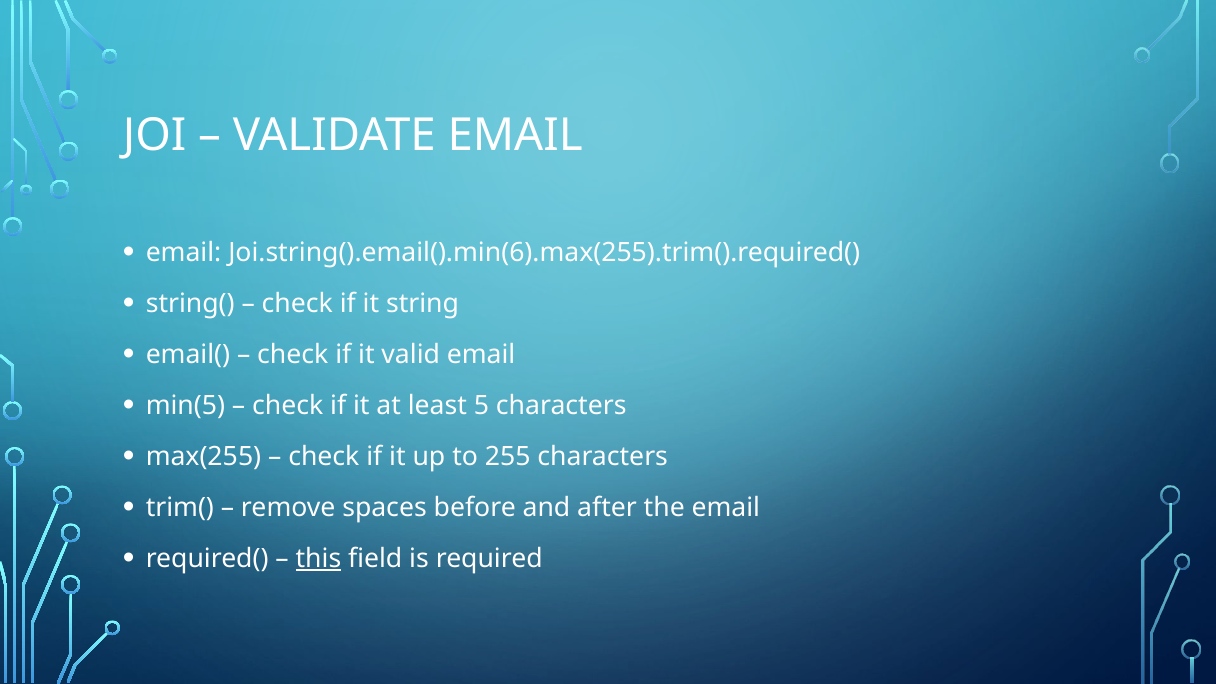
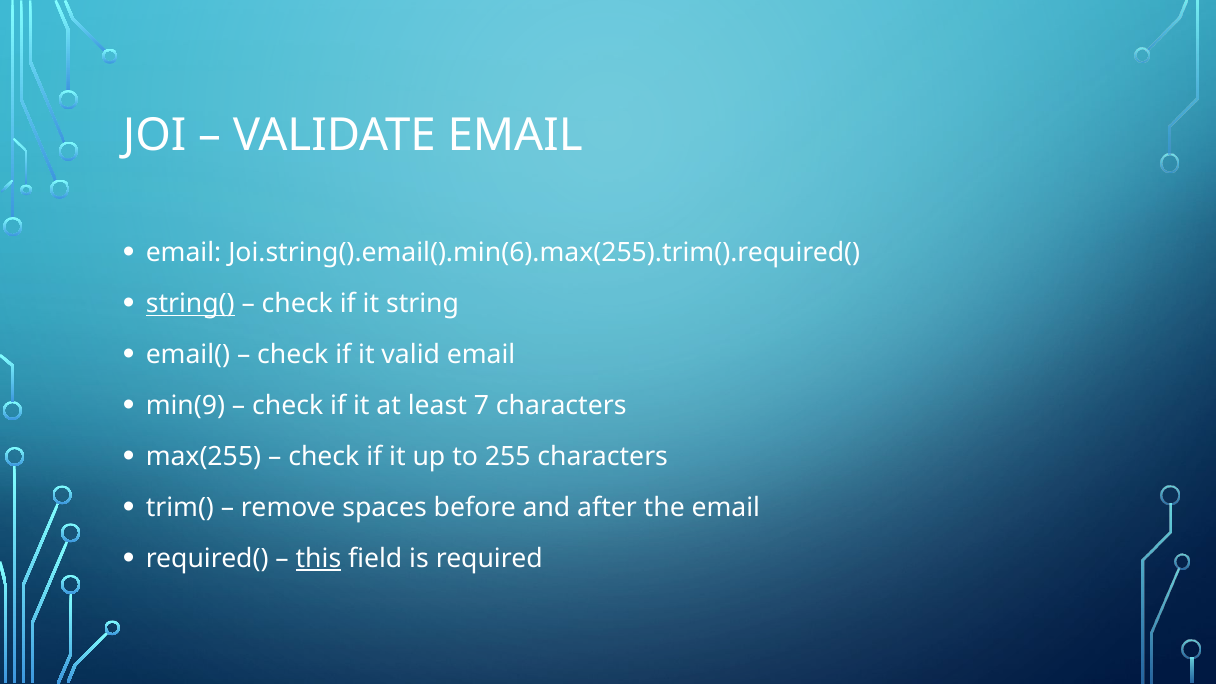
string( underline: none -> present (190, 304)
min(5: min(5 -> min(9 (185, 406)
5: 5 -> 7 (481, 406)
